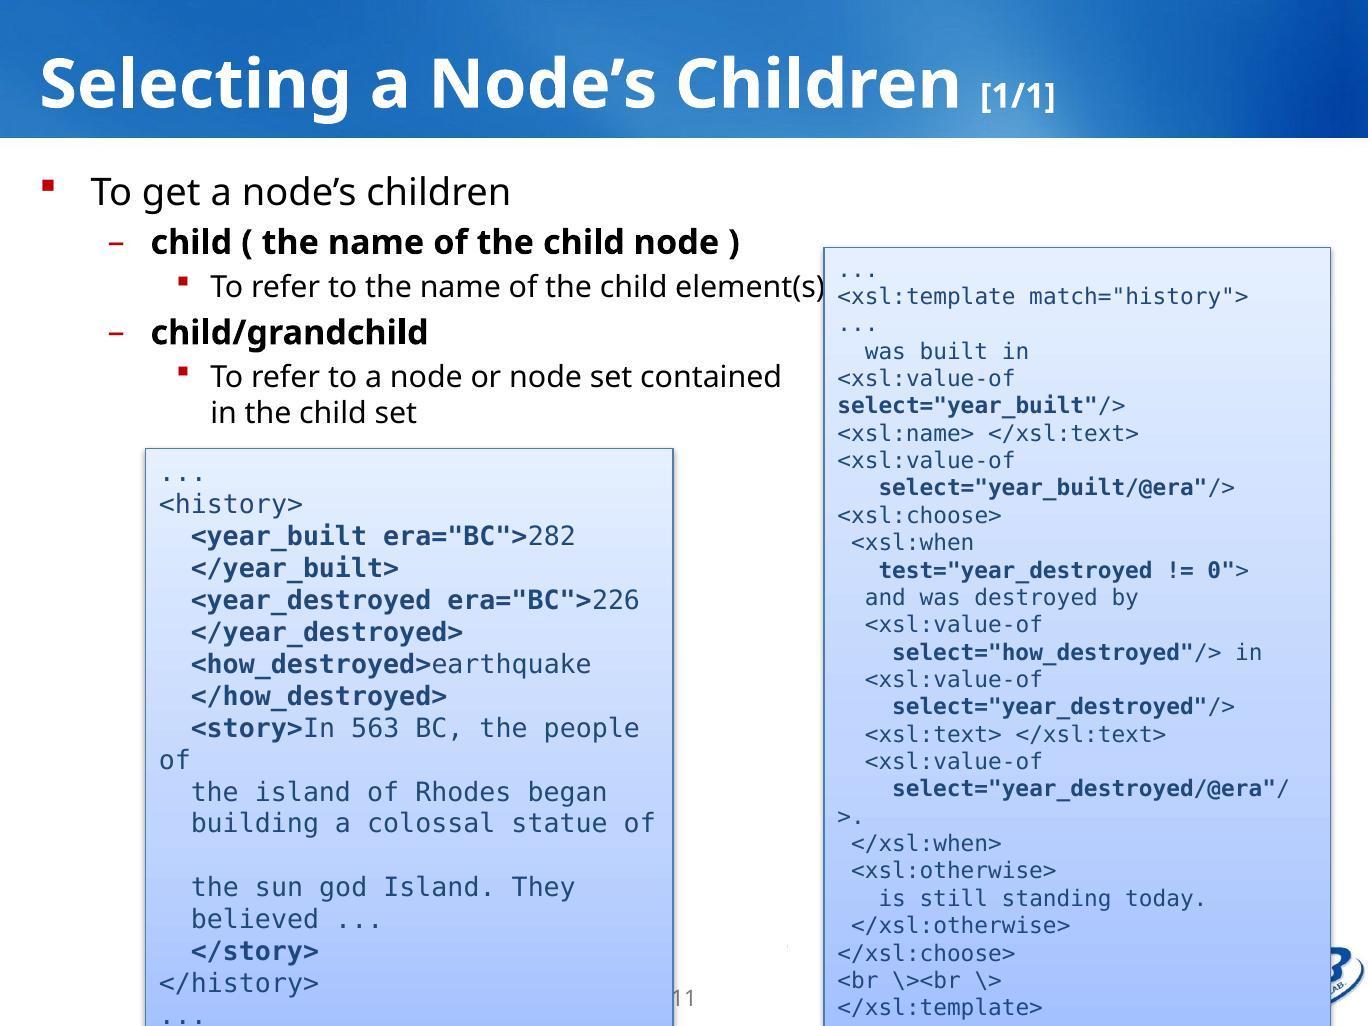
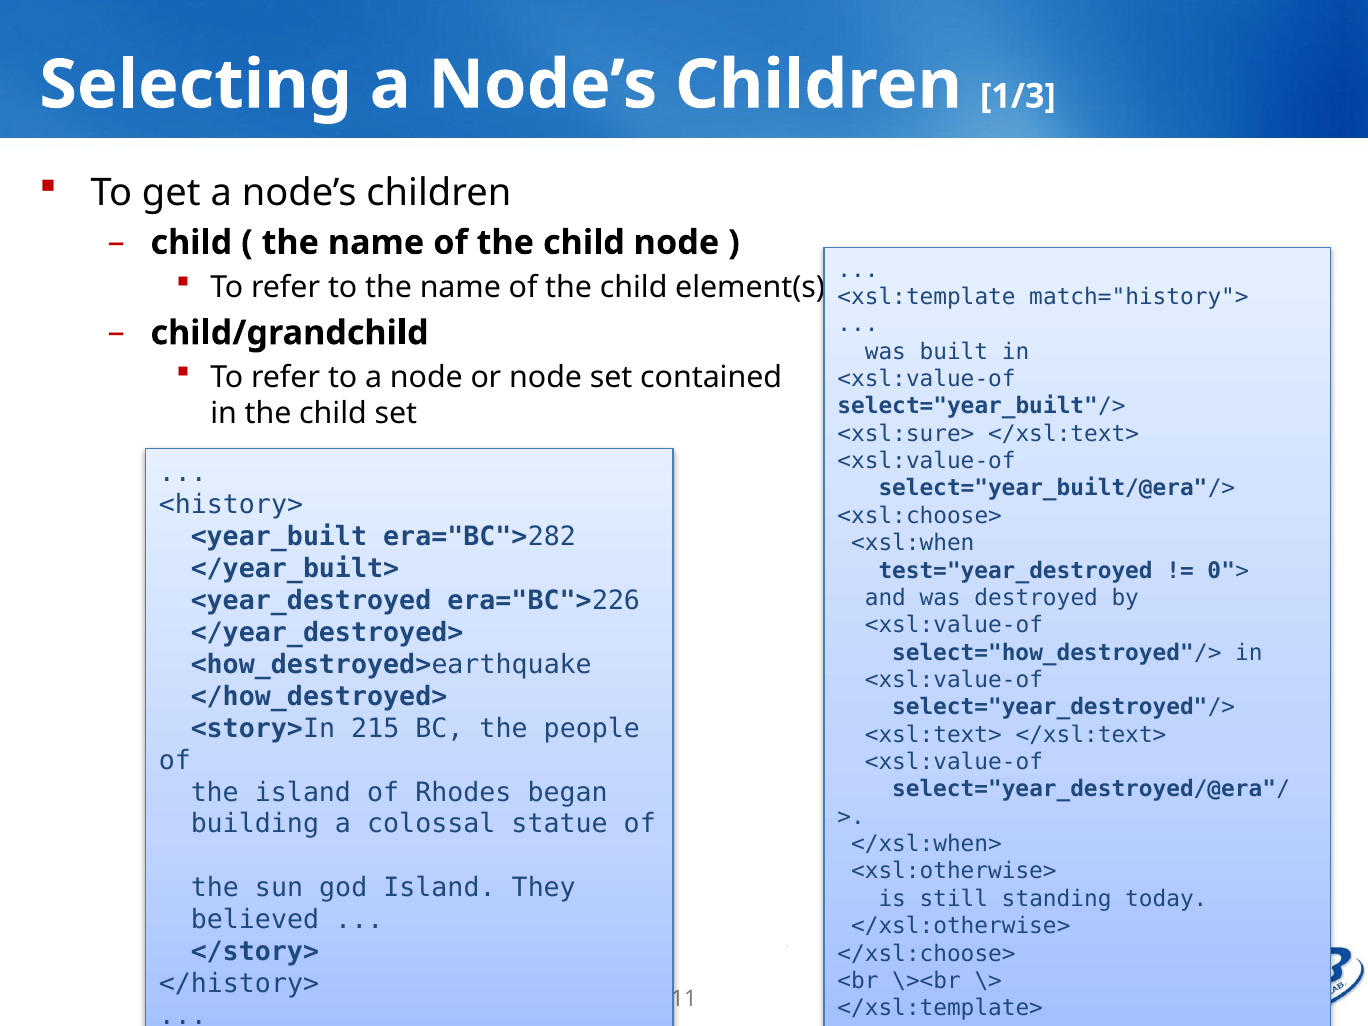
1/1: 1/1 -> 1/3 (1018, 96)
<xsl:name>: <xsl:name> -> <xsl:sure> (906, 434)
563: 563 -> 215 (375, 728)
